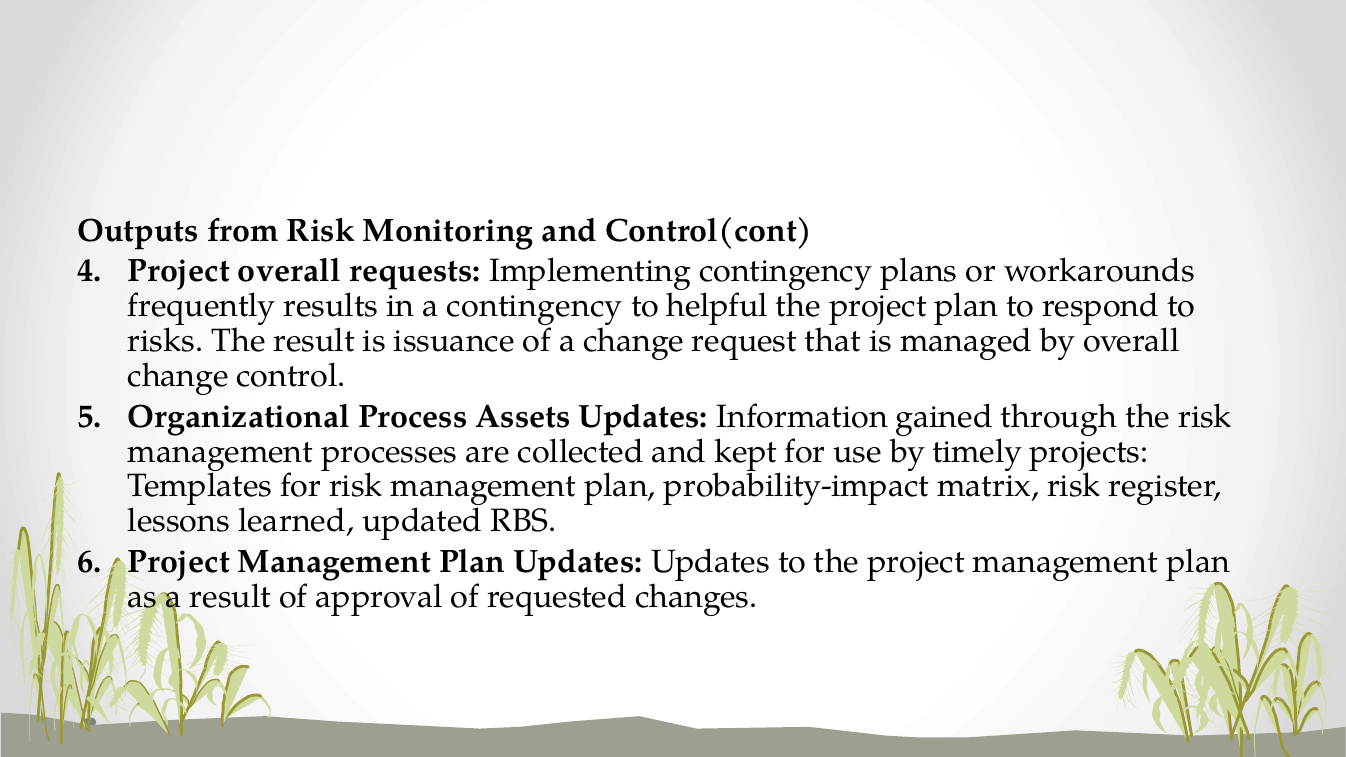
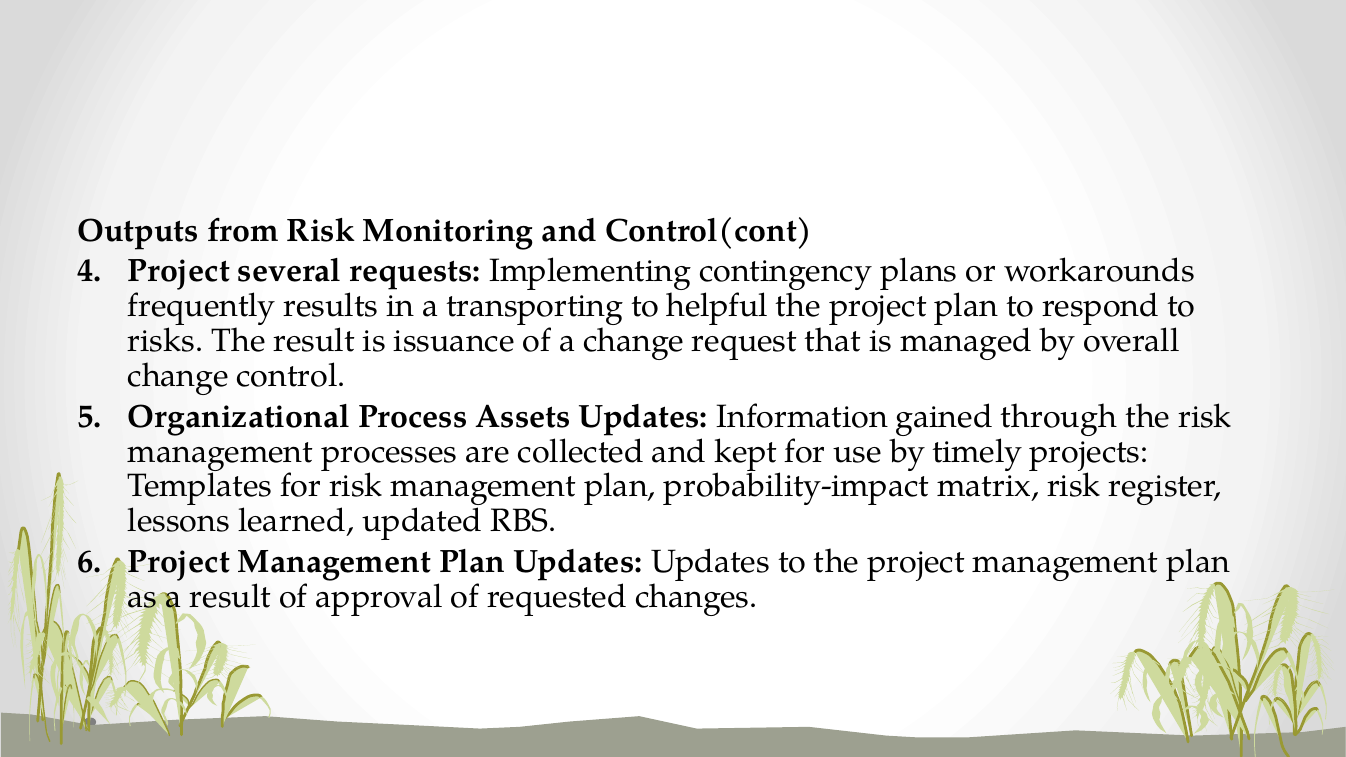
Project overall: overall -> several (290, 271)
a contingency: contingency -> transporting (535, 306)
